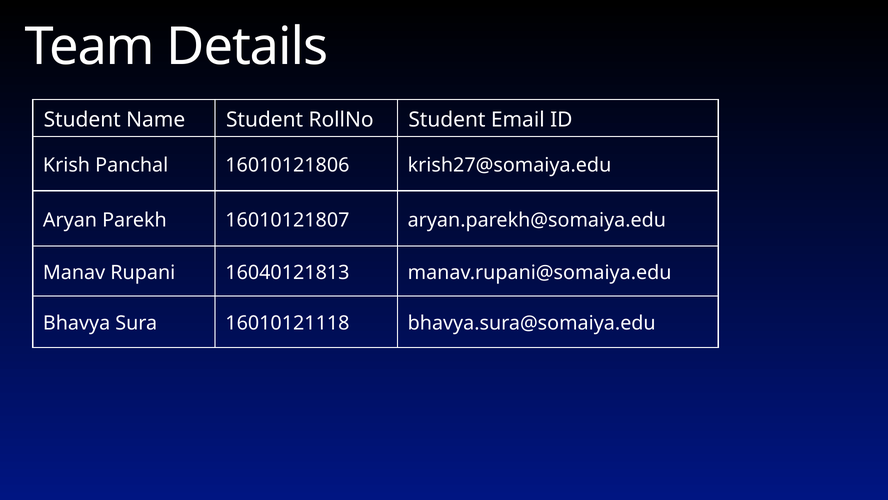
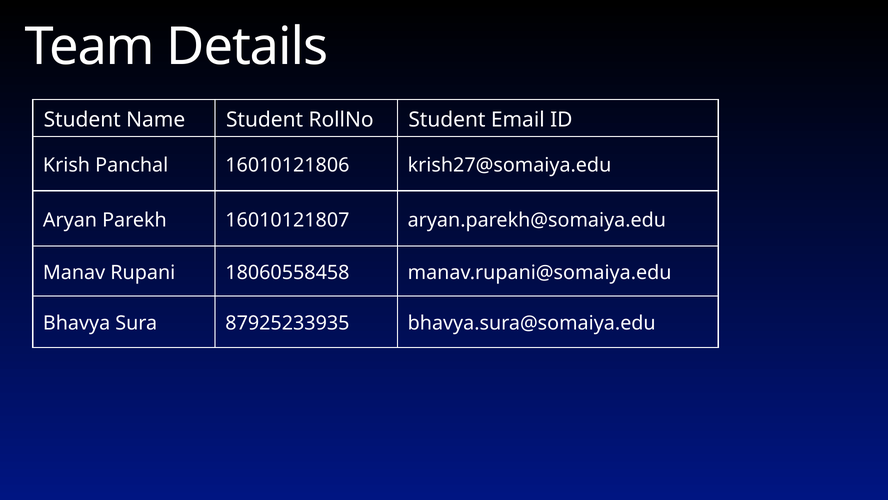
16040121813: 16040121813 -> 18060558458 (287, 272)
16010121118: 16010121118 -> 87925233935 (287, 323)
